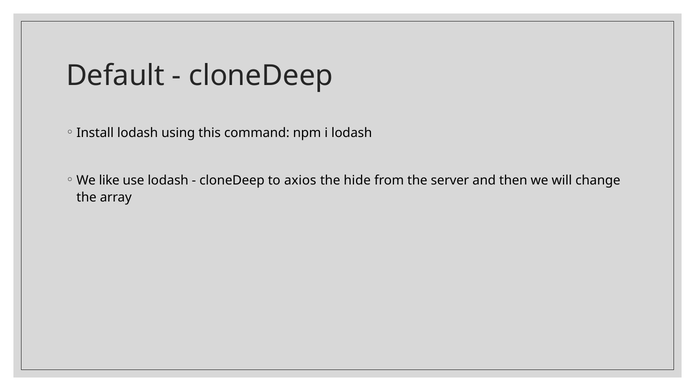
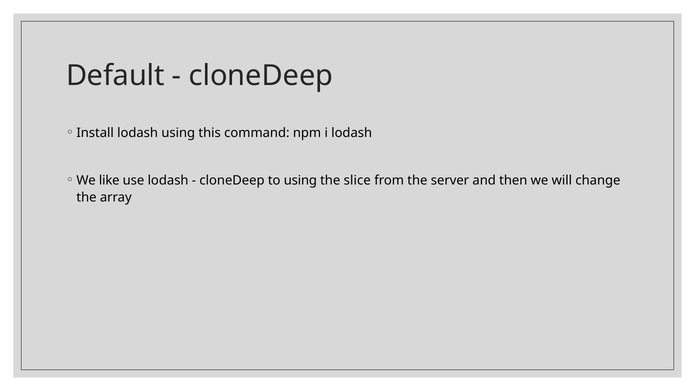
to axios: axios -> using (300, 180)
hide: hide -> slice (357, 180)
